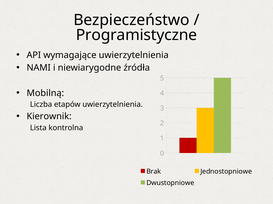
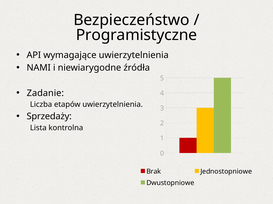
Mobilną: Mobilną -> Zadanie (45, 93)
Kierownik: Kierownik -> Sprzedaży (49, 117)
